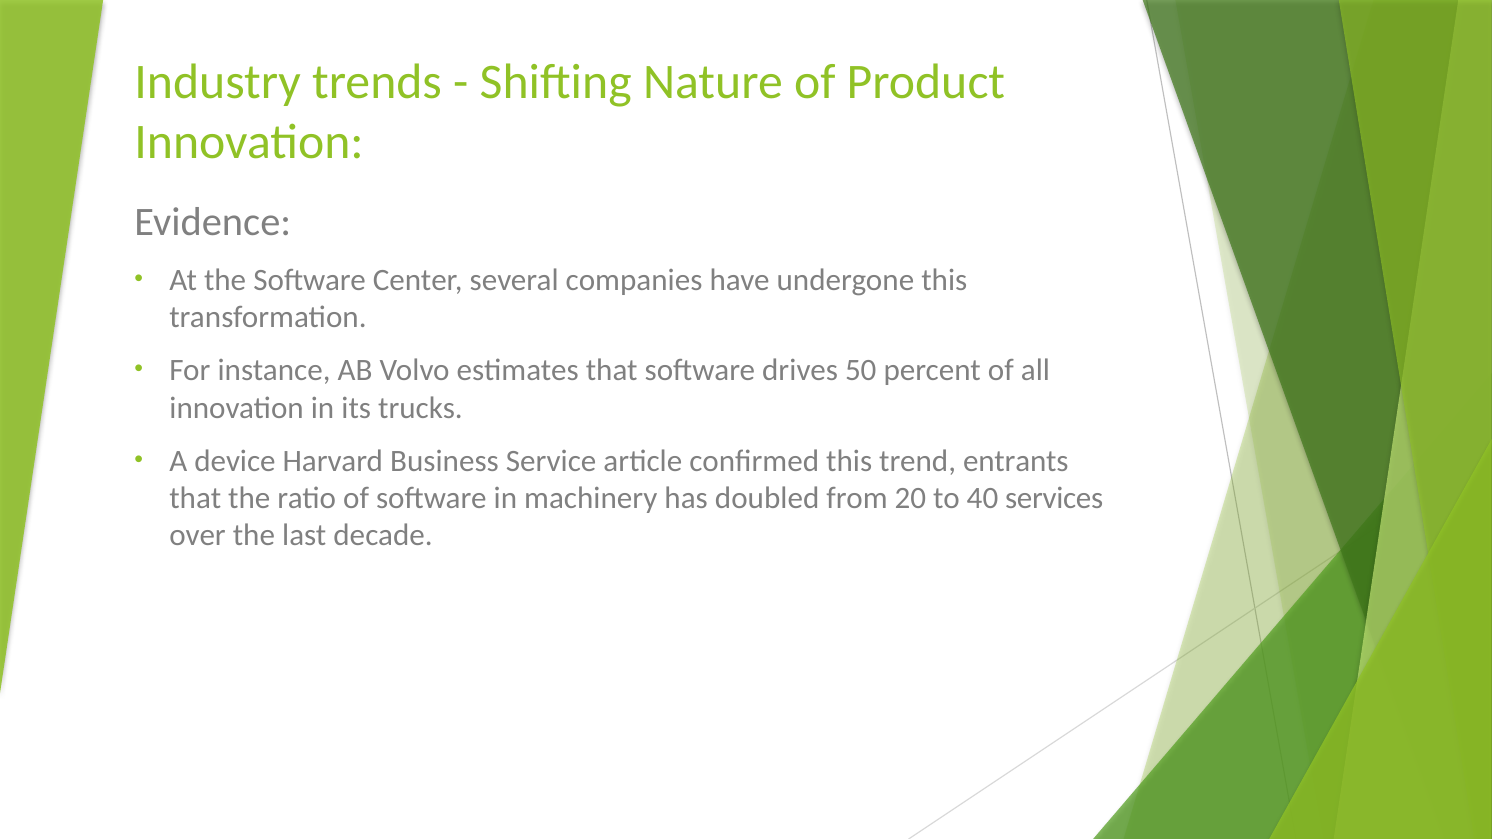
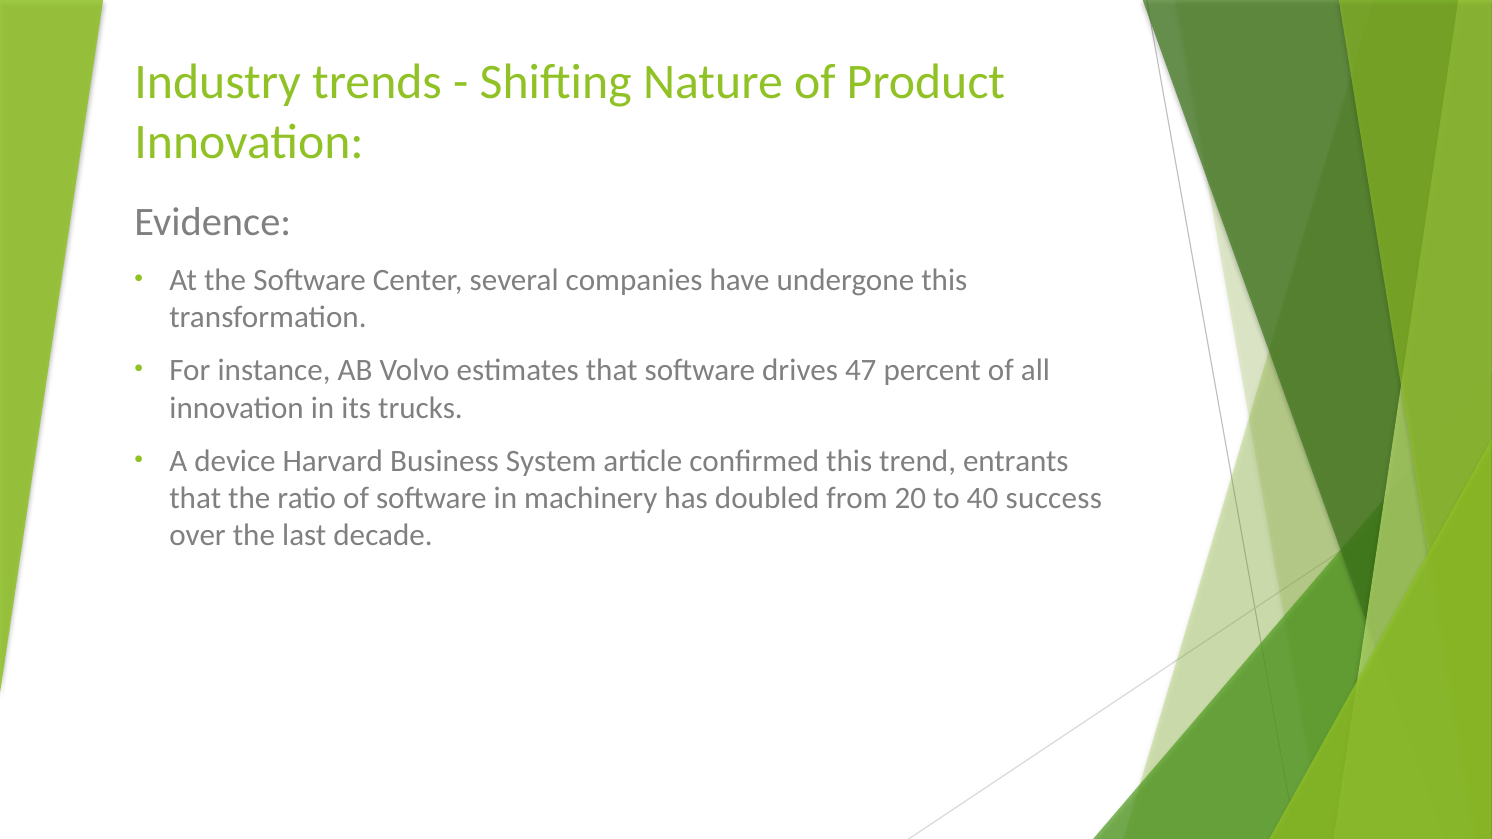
50: 50 -> 47 (861, 371)
Service: Service -> System (551, 461)
services: services -> success (1054, 498)
